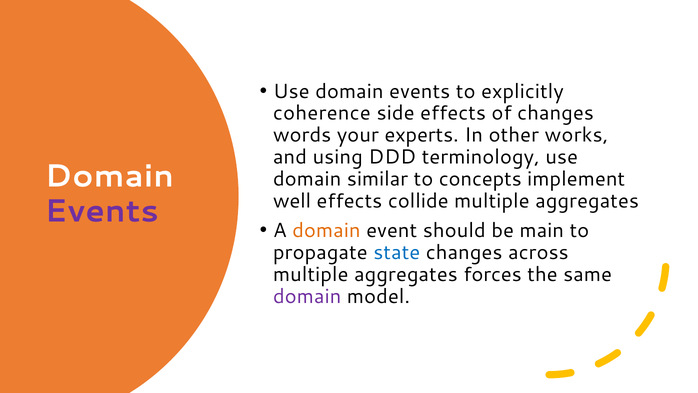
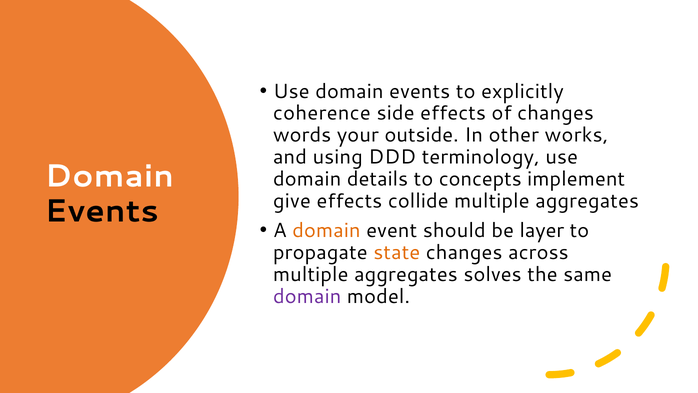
experts: experts -> outside (422, 135)
similar: similar -> details (378, 179)
well: well -> give (292, 201)
Events colour: purple -> black (102, 211)
main: main -> layer (542, 230)
state colour: blue -> orange (397, 252)
forces: forces -> solves (493, 274)
